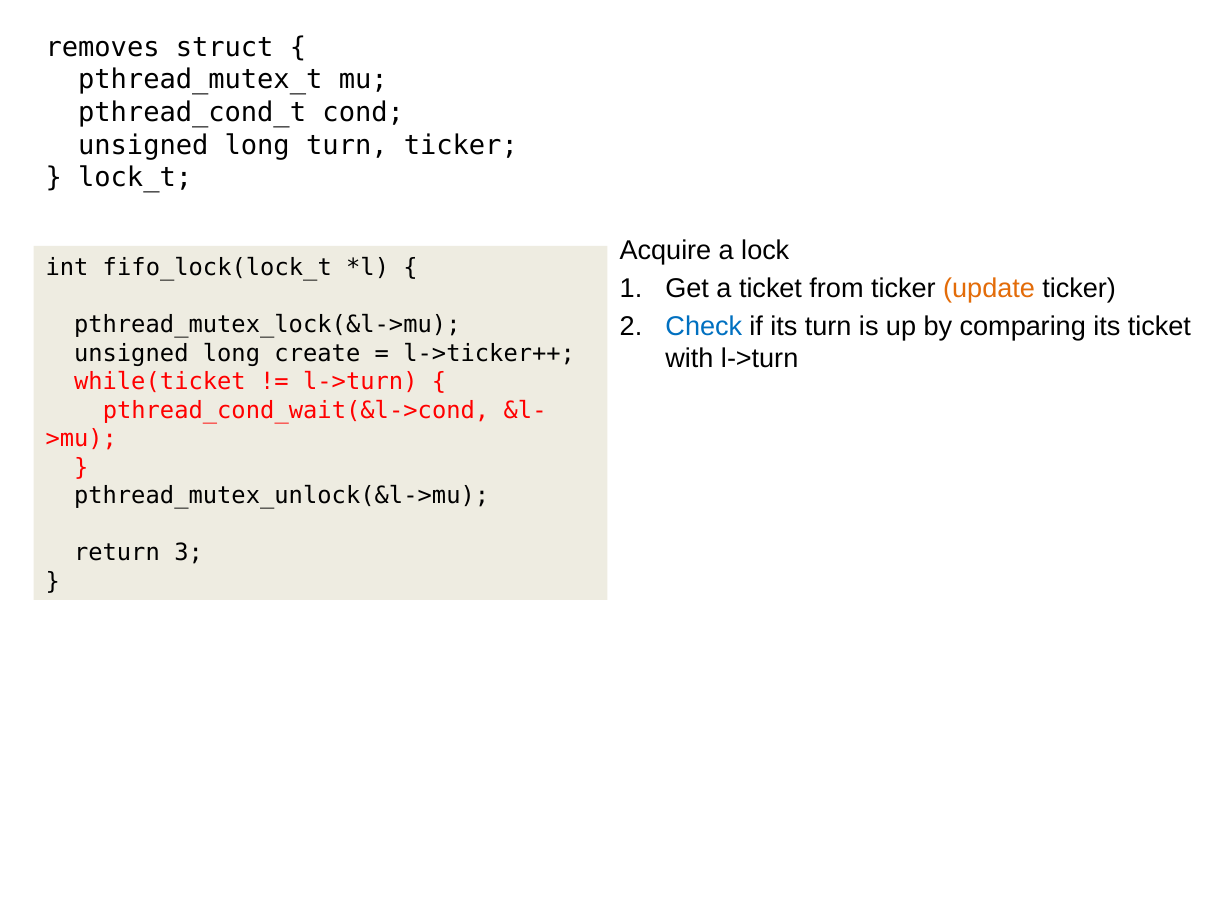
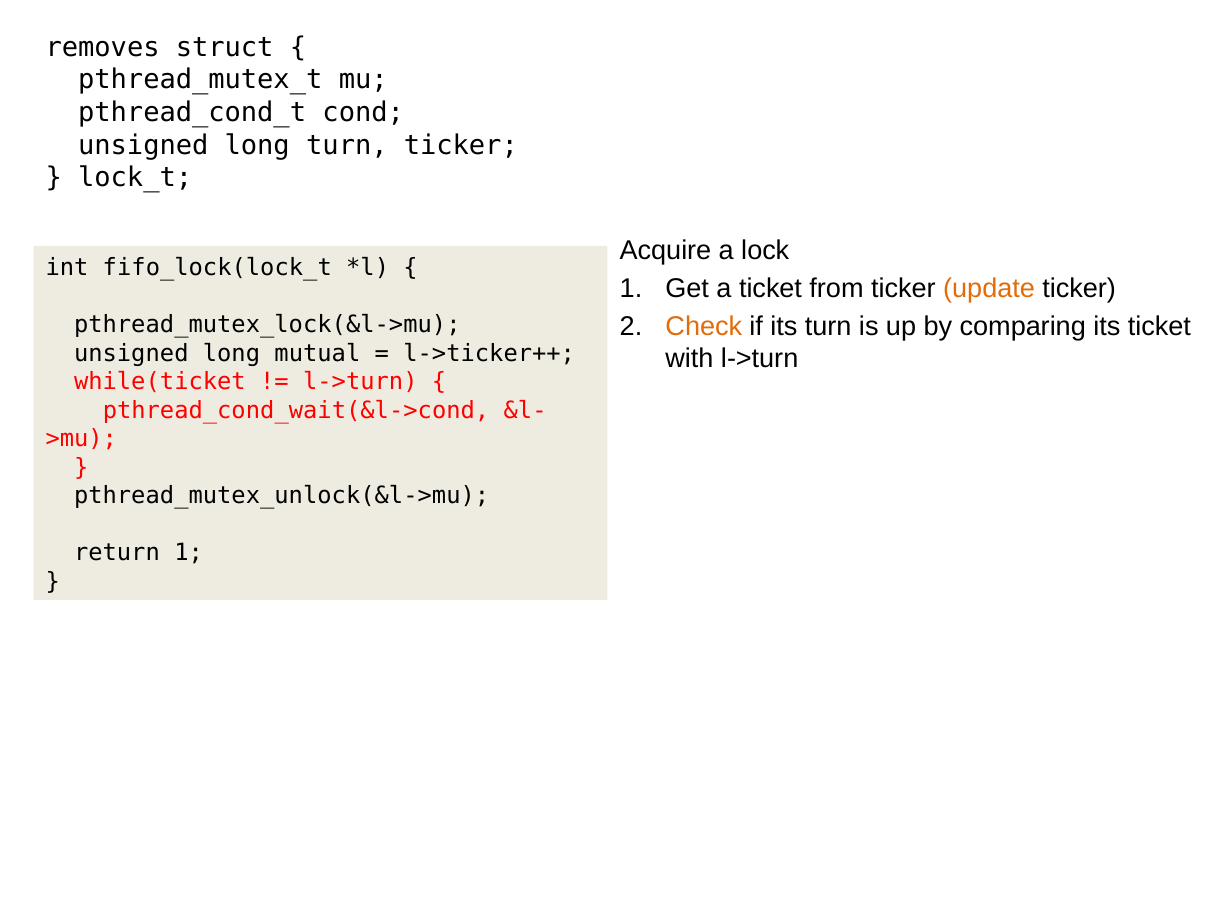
Check colour: blue -> orange (704, 326)
create: create -> mutual (317, 353)
return 3: 3 -> 1 (189, 553)
